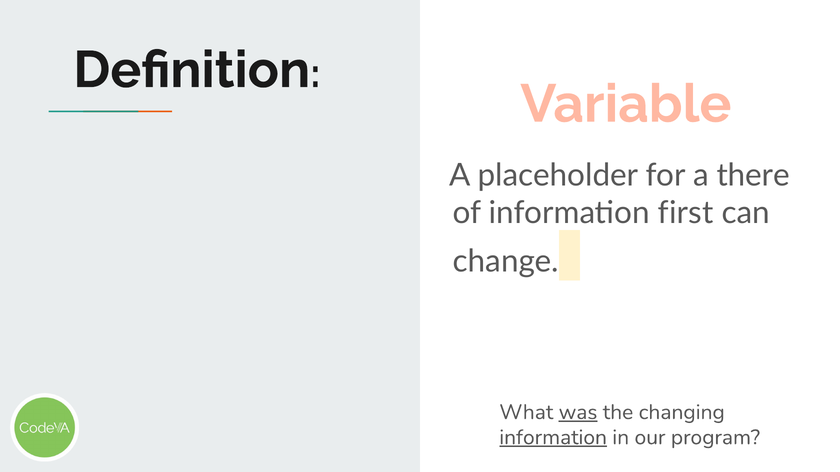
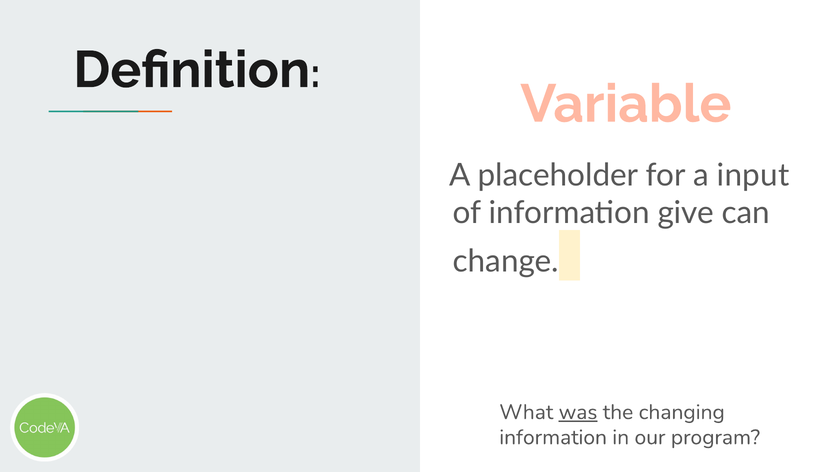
there: there -> input (753, 175)
first: first -> give (686, 213)
information underline: present -> none (553, 438)
